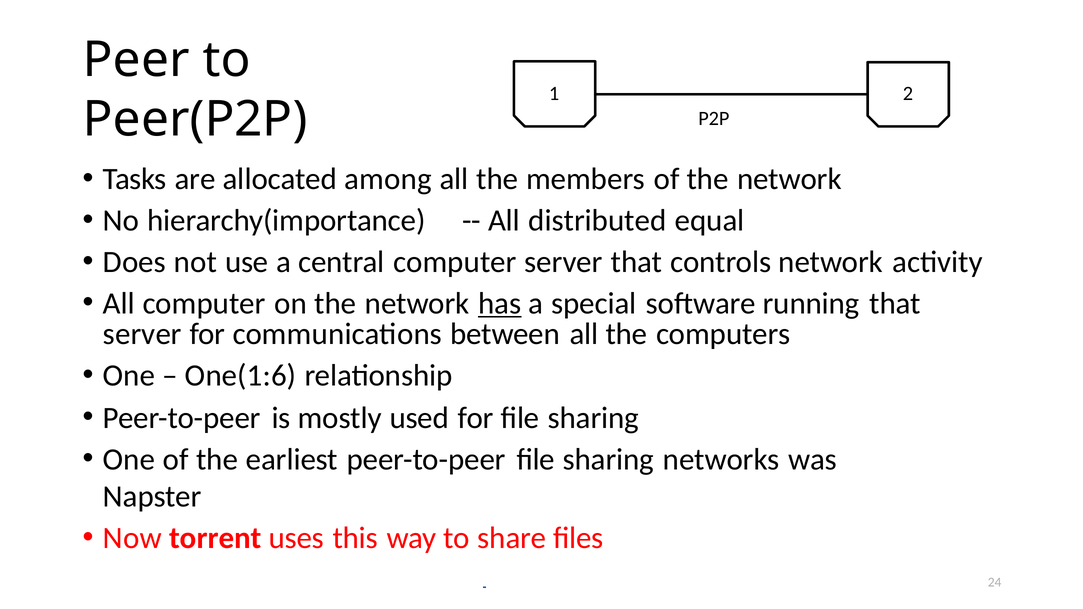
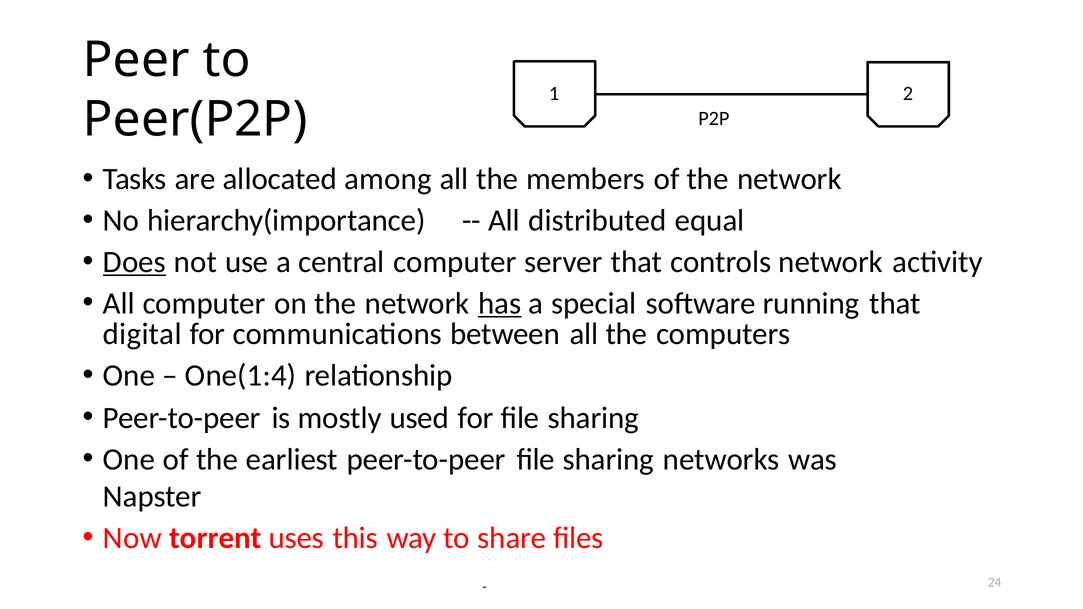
Does underline: none -> present (135, 262)
server: server -> digital (142, 334)
One(1:6: One(1:6 -> One(1:4 (241, 376)
